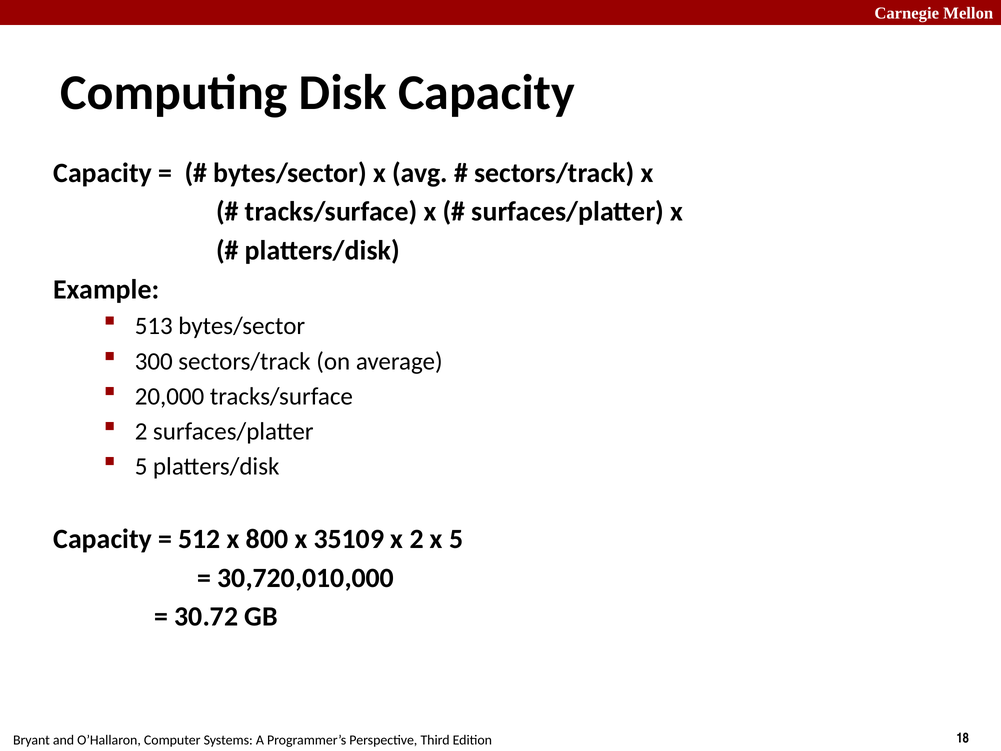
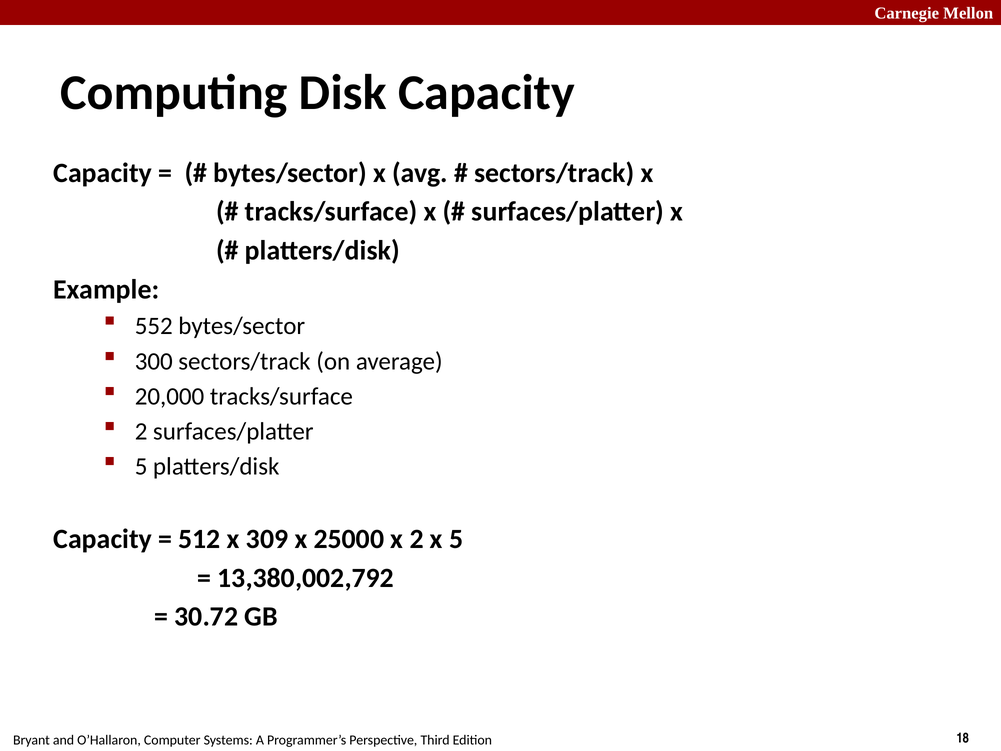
513: 513 -> 552 (154, 326)
800: 800 -> 309 (267, 539)
35109: 35109 -> 25000 (349, 539)
30,720,010,000: 30,720,010,000 -> 13,380,002,792 (306, 578)
